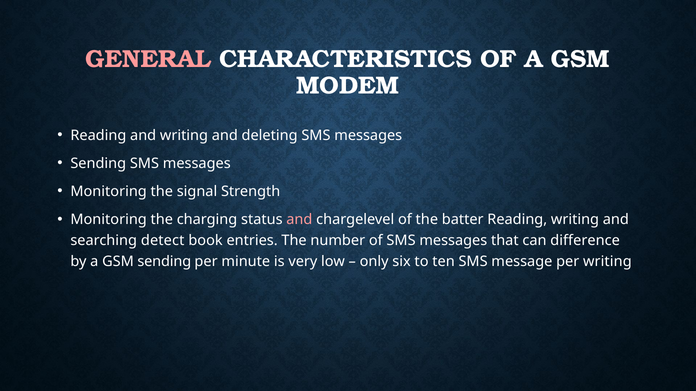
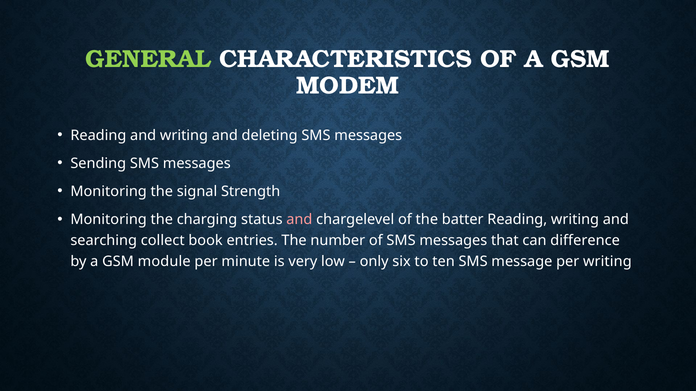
GENERAL colour: pink -> light green (148, 59)
detect: detect -> collect (163, 241)
GSM sending: sending -> module (164, 262)
